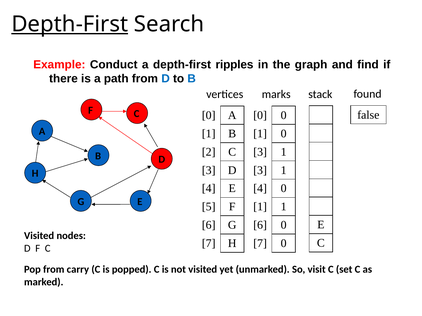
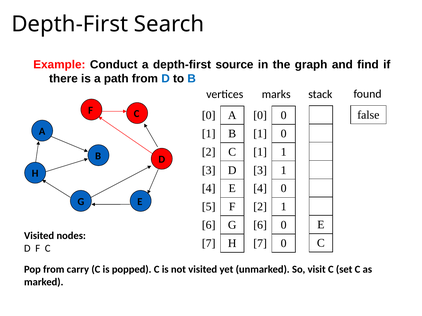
Depth-First underline: present -> none (70, 24)
ripples: ripples -> source (234, 65)
3: 3 -> 1 (260, 152)
1: 1 -> 2 (260, 207)
